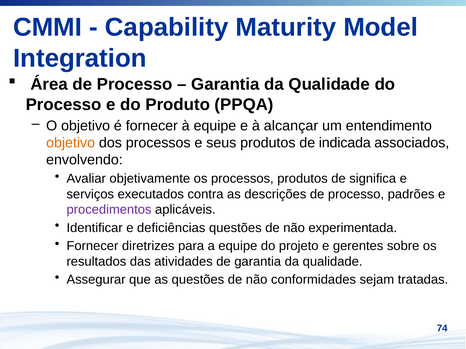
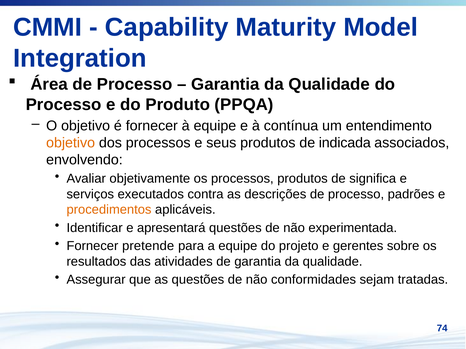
alcançar: alcançar -> contínua (291, 126)
procedimentos colour: purple -> orange (109, 210)
deficiências: deficiências -> apresentará (171, 228)
diretrizes: diretrizes -> pretende (148, 246)
